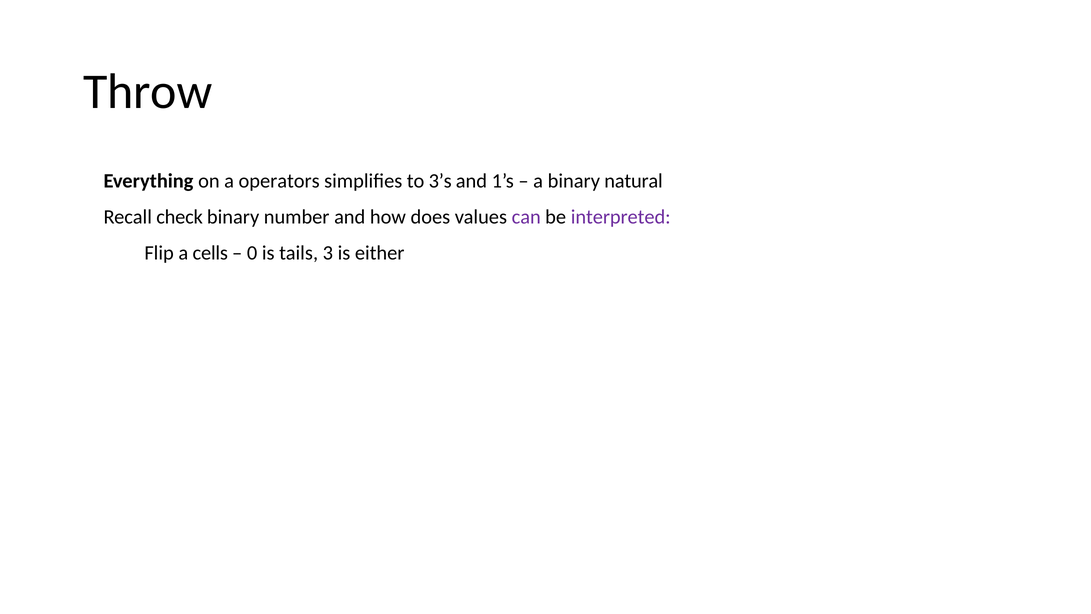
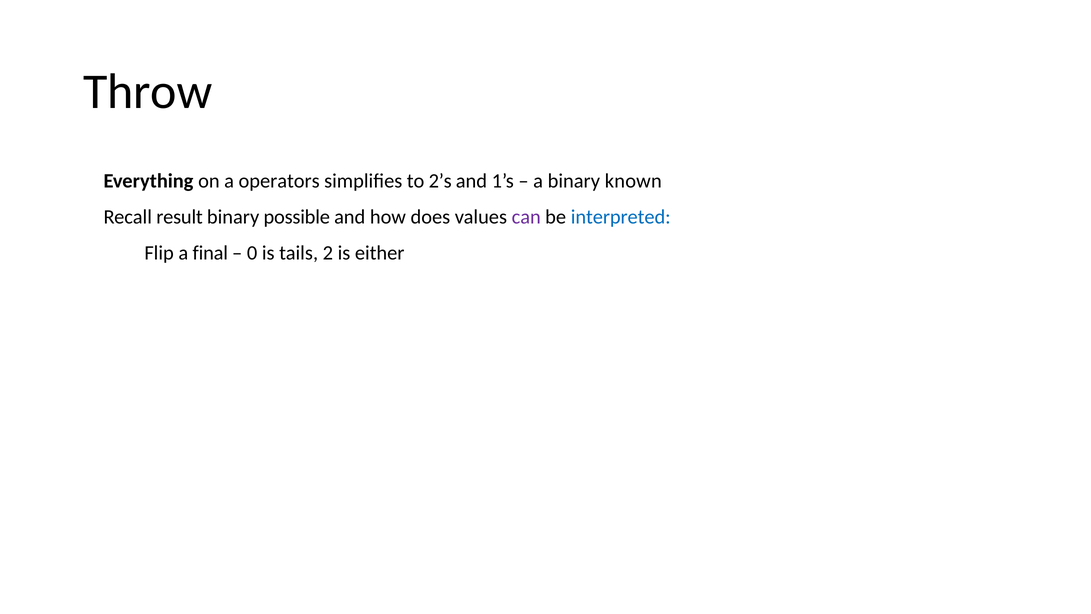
3’s: 3’s -> 2’s (440, 181)
natural: natural -> known (633, 181)
check: check -> result (180, 217)
number: number -> possible (297, 217)
interpreted colour: purple -> blue (621, 217)
cells: cells -> final (210, 253)
3: 3 -> 2 (328, 253)
